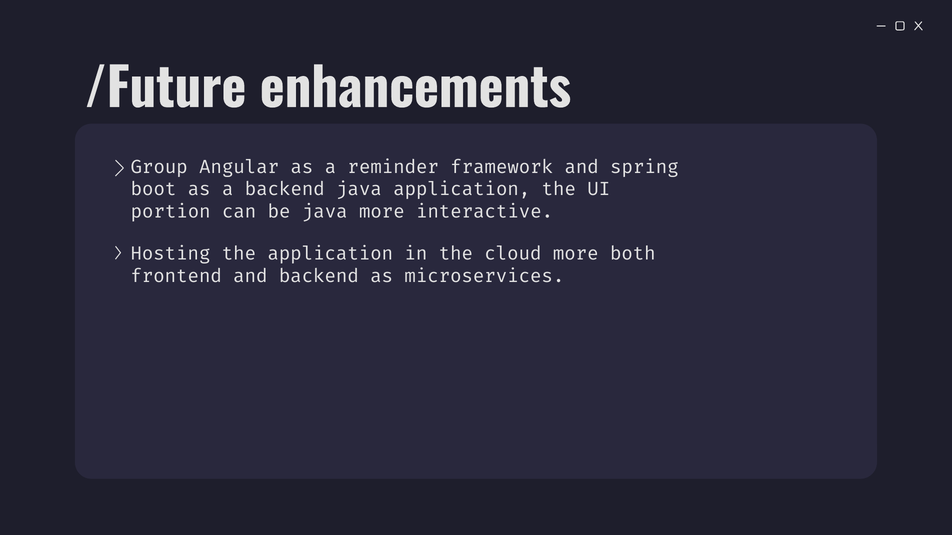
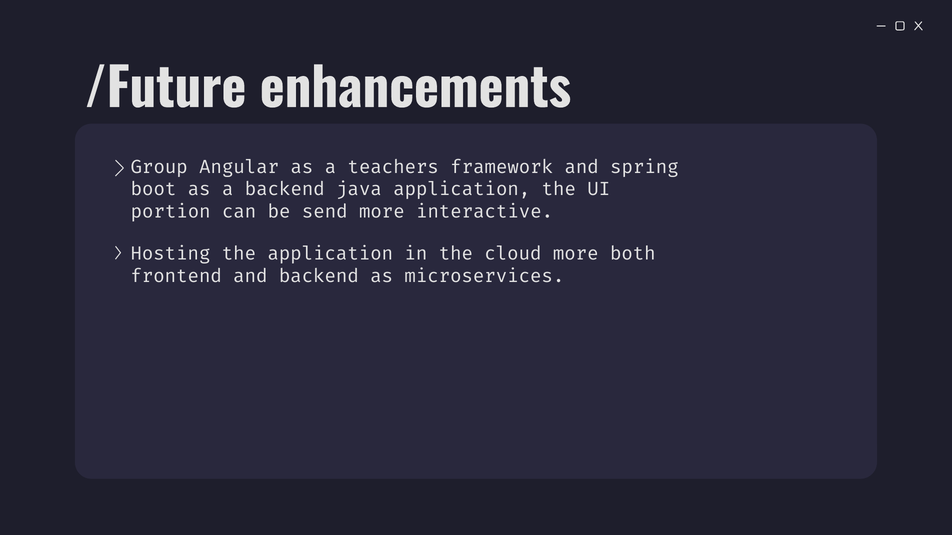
reminder: reminder -> teachers (393, 167)
be java: java -> send (325, 212)
